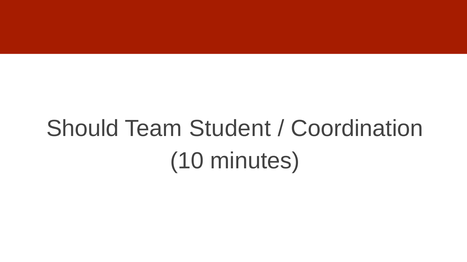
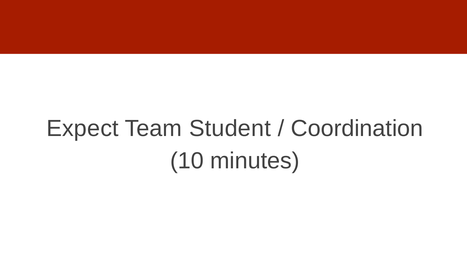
Should: Should -> Expect (83, 129)
